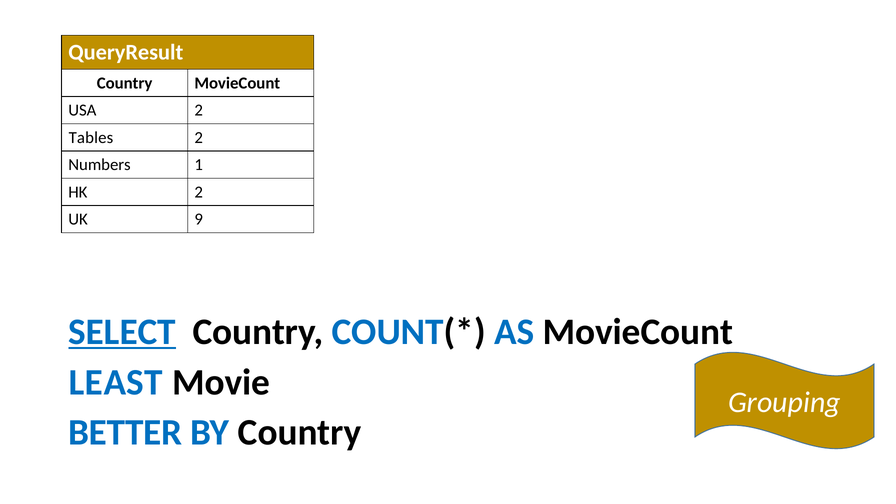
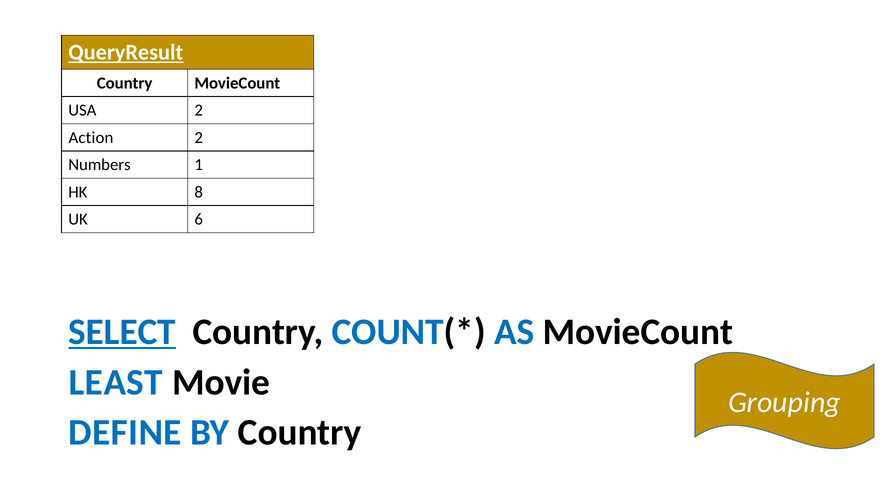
QueryResult underline: none -> present (126, 52)
Tables: Tables -> Action (91, 138)
HK 2: 2 -> 8 (199, 192)
9: 9 -> 6 (199, 219)
BETTER: BETTER -> DEFINE (125, 432)
